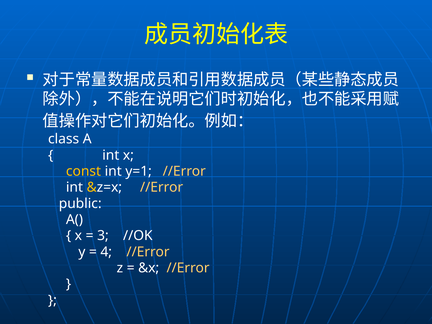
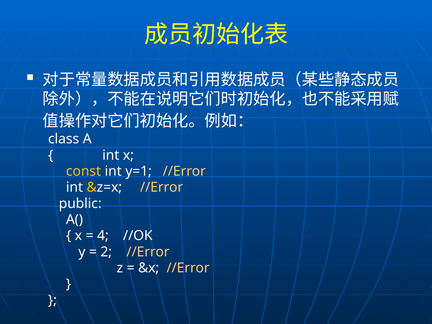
3: 3 -> 4 (103, 236)
4: 4 -> 2 (106, 252)
